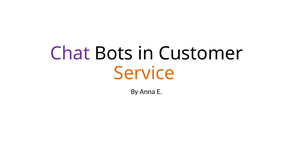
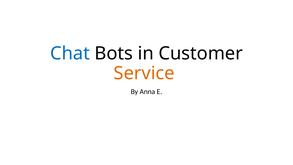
Chat colour: purple -> blue (70, 53)
